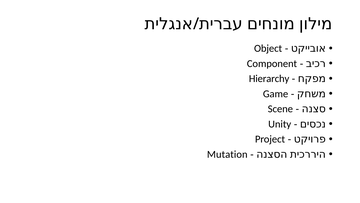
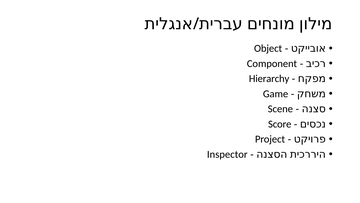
Unity: Unity -> Score (280, 124)
Mutation: Mutation -> Inspector (227, 154)
